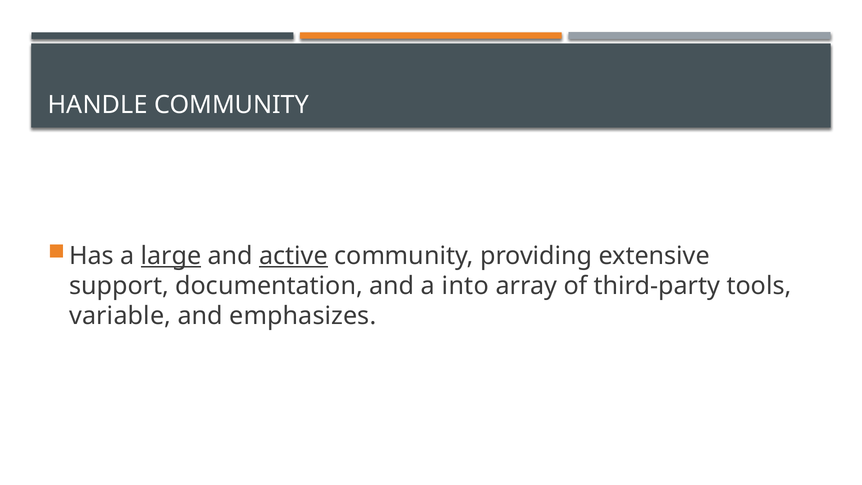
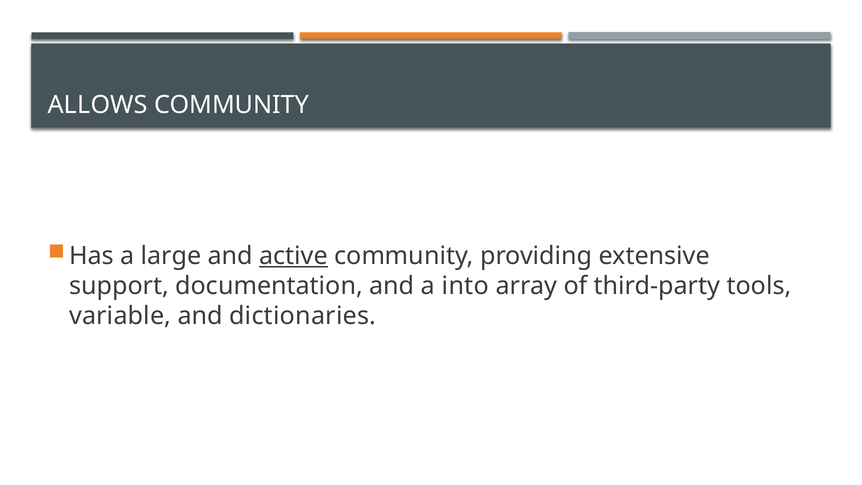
HANDLE: HANDLE -> ALLOWS (98, 105)
large underline: present -> none (171, 256)
emphasizes: emphasizes -> dictionaries (303, 316)
